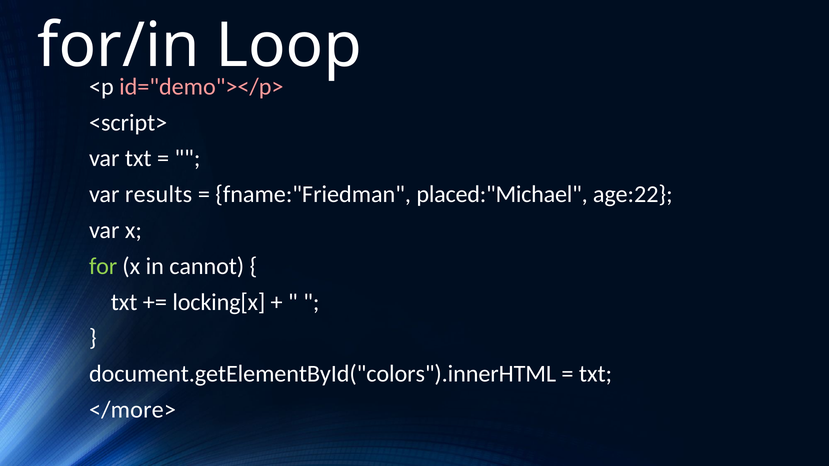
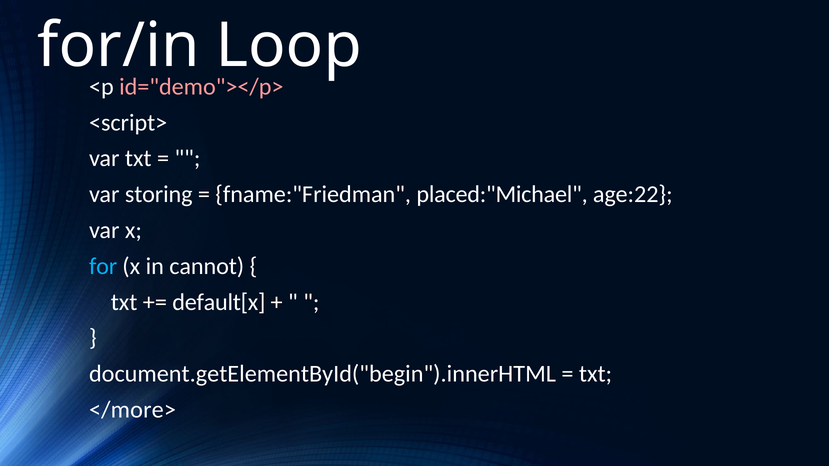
results: results -> storing (159, 195)
for colour: light green -> light blue (103, 266)
locking[x: locking[x -> default[x (219, 302)
document.getElementById("colors").innerHTML: document.getElementById("colors").innerHTML -> document.getElementById("begin").innerHTML (322, 374)
